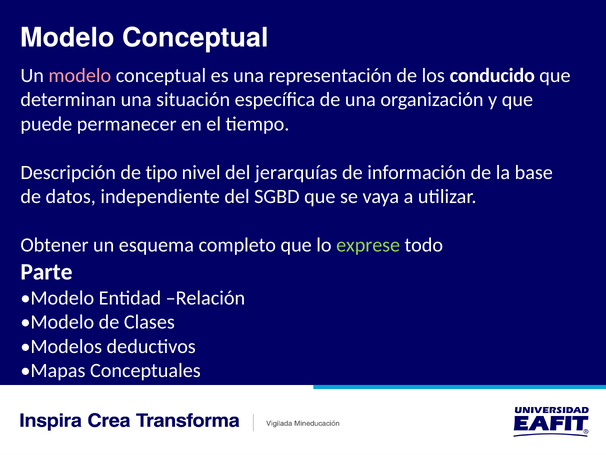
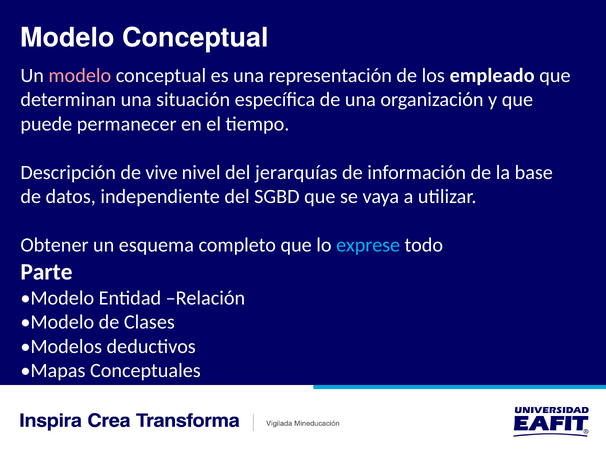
conducido: conducido -> empleado (492, 75)
tipo: tipo -> vive (162, 172)
exprese colour: light green -> light blue (368, 245)
